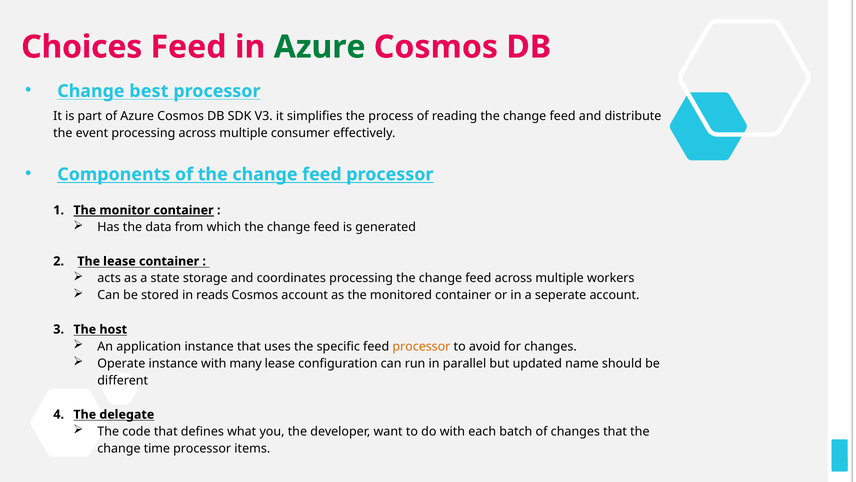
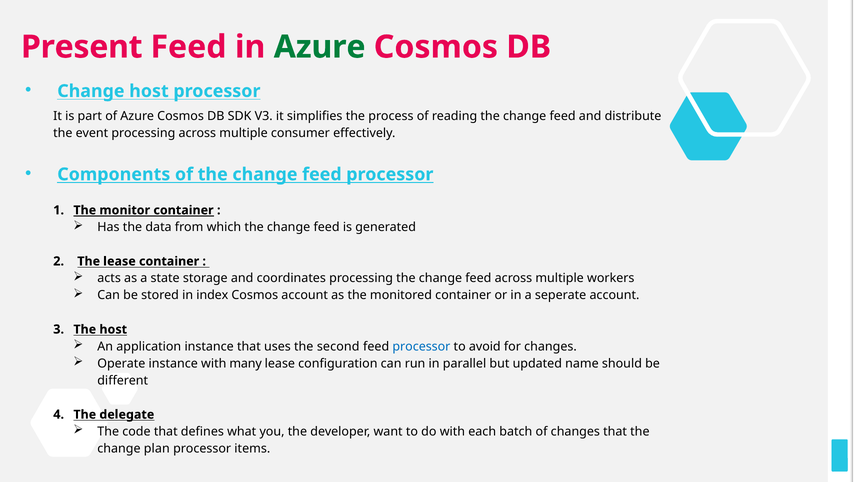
Choices: Choices -> Present (82, 47)
Change best: best -> host (149, 91)
reads: reads -> index (212, 295)
specific: specific -> second (338, 346)
processor colour: orange -> blue (421, 346)
time: time -> plan (157, 448)
